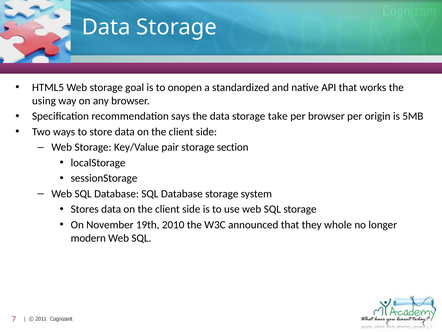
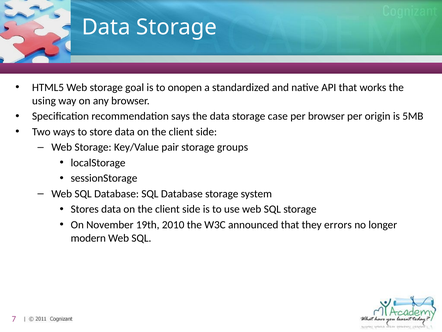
take: take -> case (278, 116)
section: section -> groups (233, 147)
whole: whole -> errors (338, 224)
